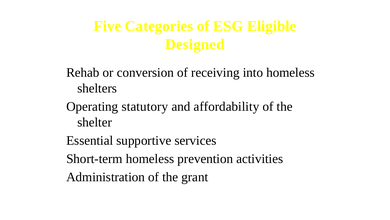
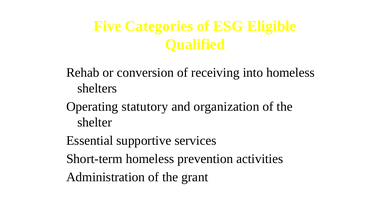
Designed: Designed -> Qualified (195, 44)
affordability: affordability -> organization (226, 106)
